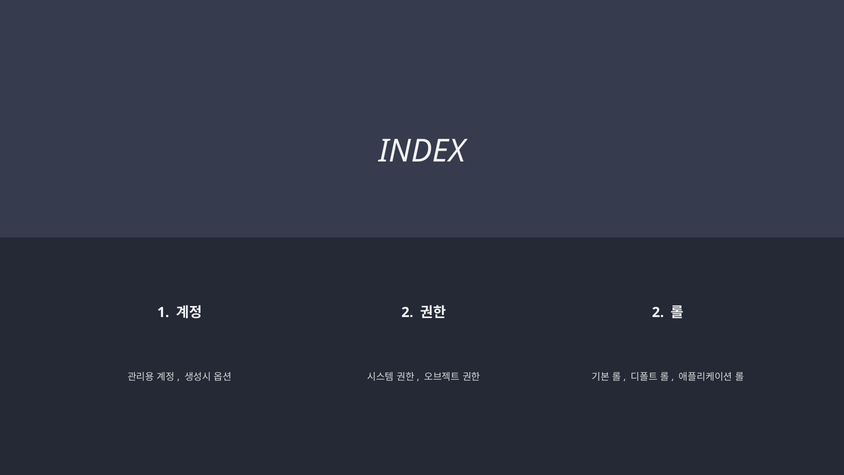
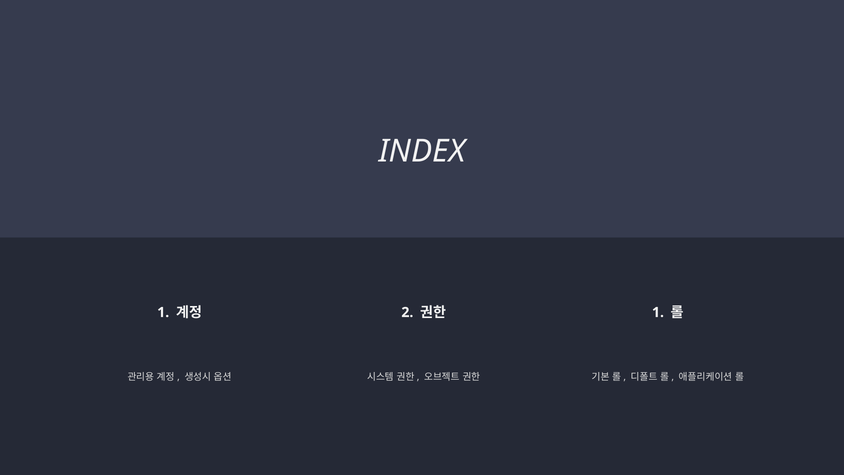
2: 2 -> 1 (658, 312)
